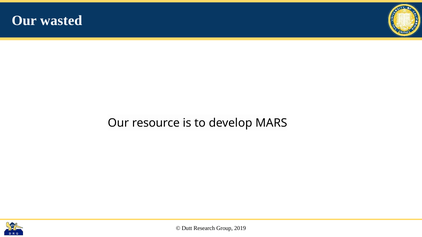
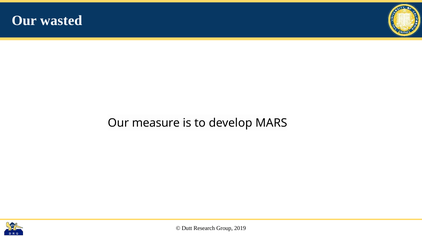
resource: resource -> measure (156, 123)
